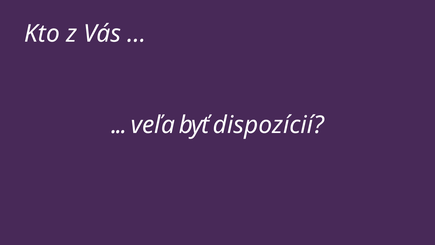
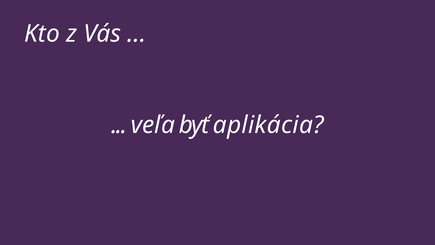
dispozícií: dispozícií -> aplikácia (268, 125)
